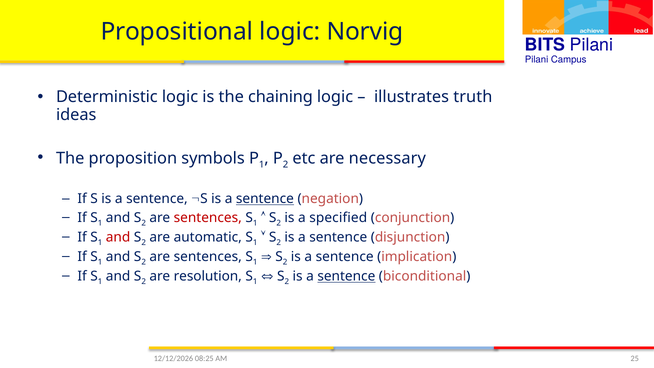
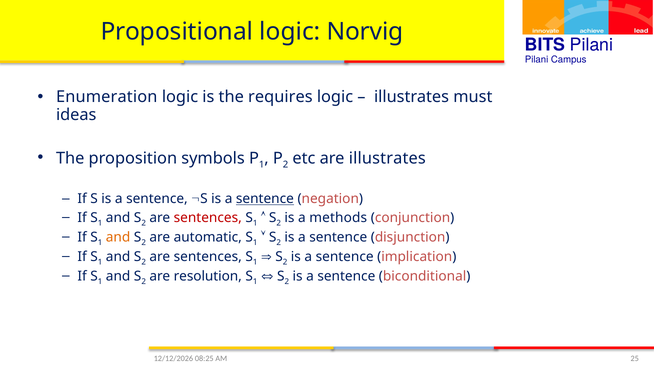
Deterministic: Deterministic -> Enumeration (107, 97)
chaining: chaining -> requires (280, 97)
truth: truth -> must (473, 97)
are necessary: necessary -> illustrates (387, 158)
specified: specified -> methods (338, 218)
and colour: red -> orange (118, 237)
sentence underline: present -> none (346, 276)
